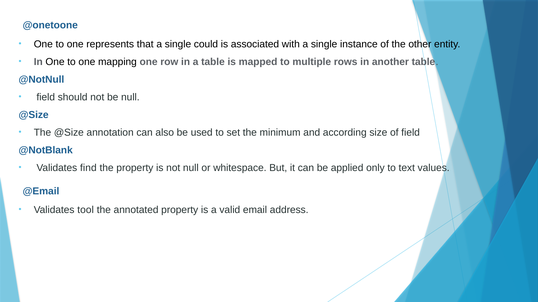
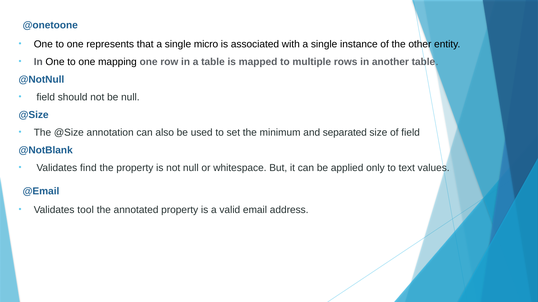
could: could -> micro (206, 44)
according: according -> separated (345, 133)
